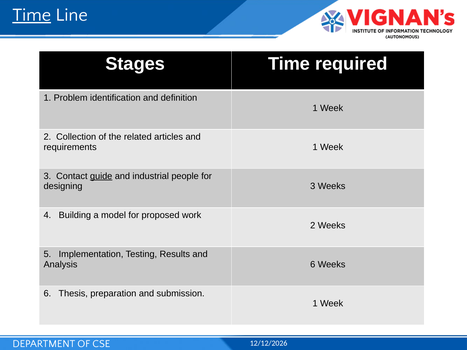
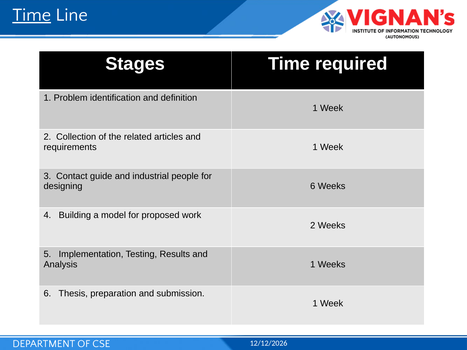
guide underline: present -> none (101, 176)
designing 3: 3 -> 6 (313, 186)
Analysis 6: 6 -> 1 (313, 265)
